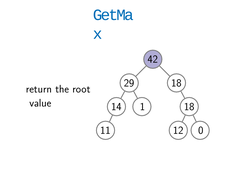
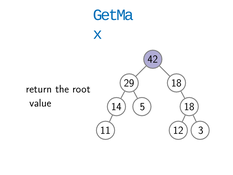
1: 1 -> 5 (143, 106)
0: 0 -> 3 (201, 130)
